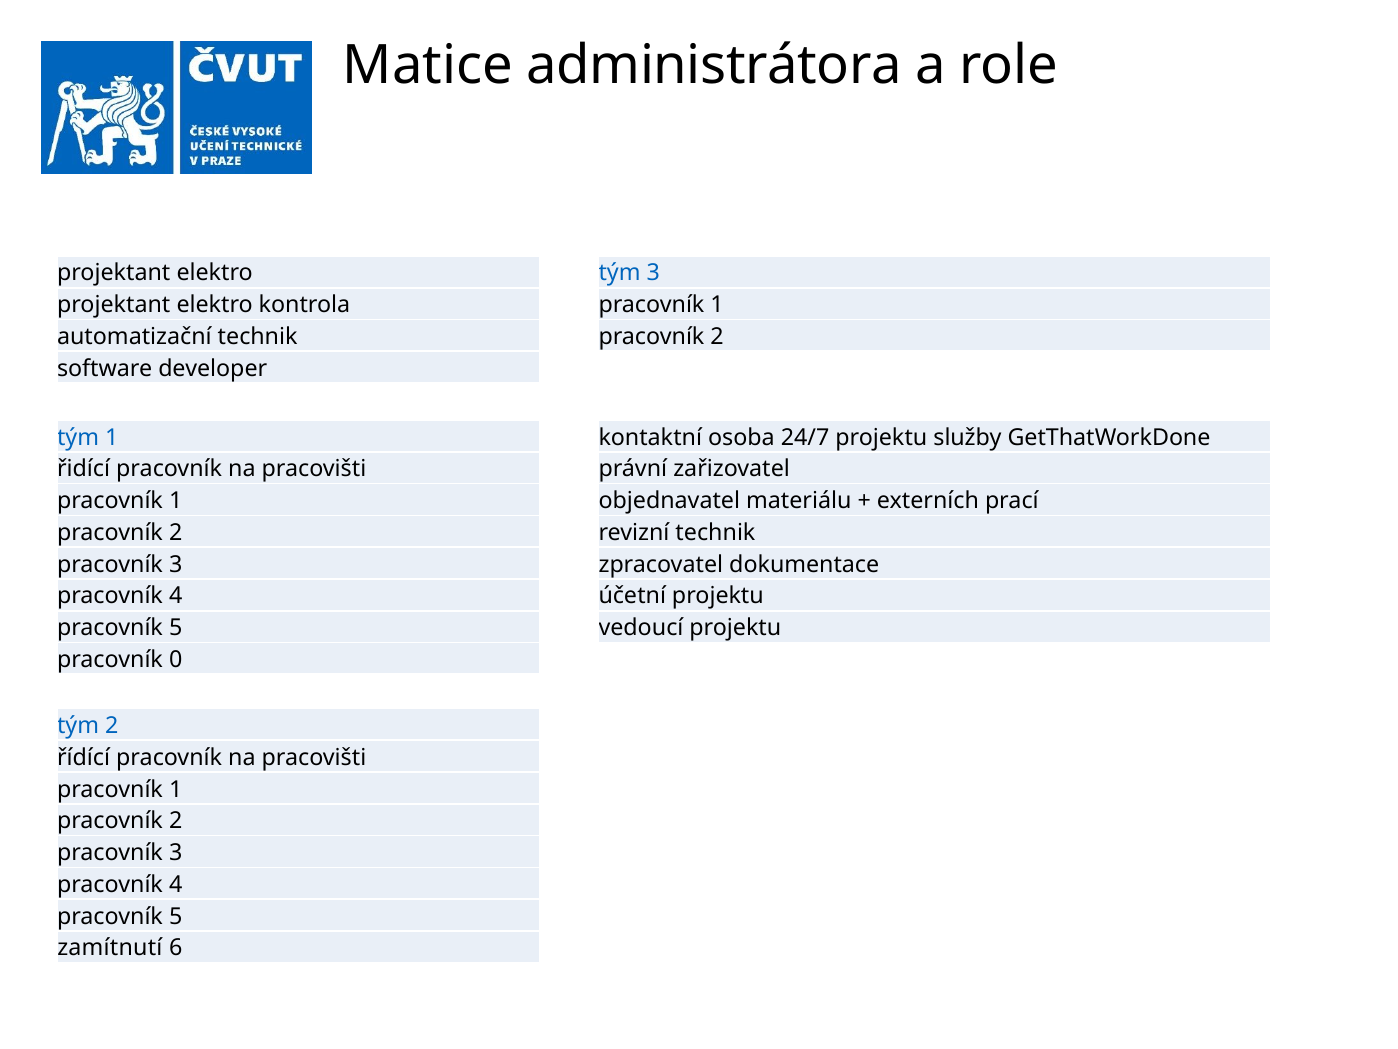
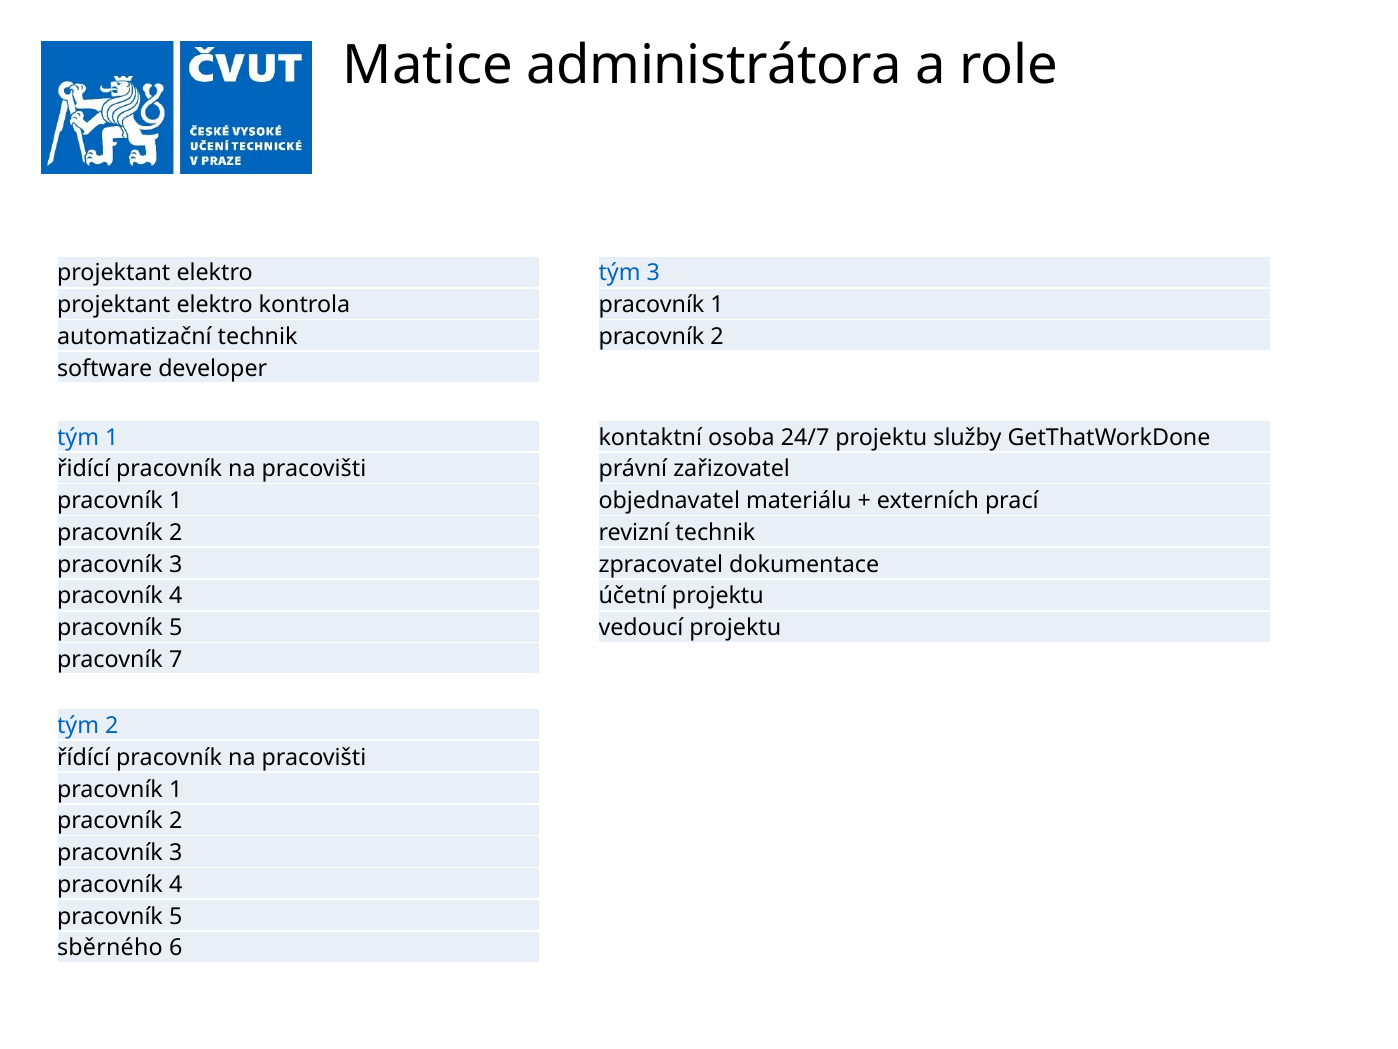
0: 0 -> 7 (176, 659)
zamítnutí: zamítnutí -> sběrného (110, 948)
